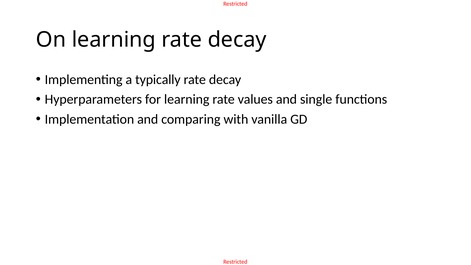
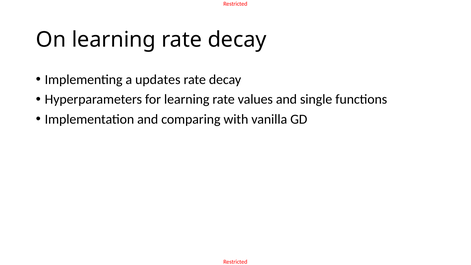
typically: typically -> updates (158, 80)
